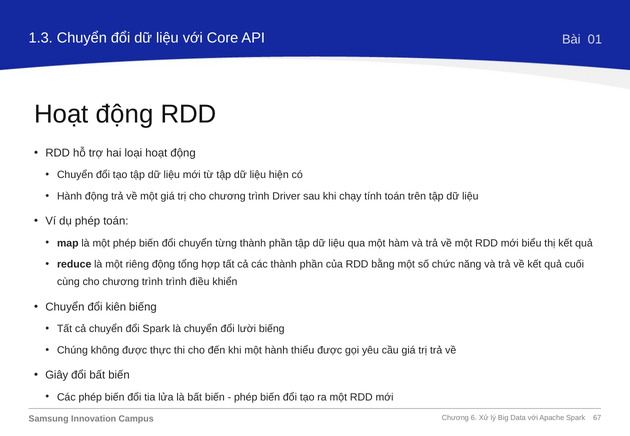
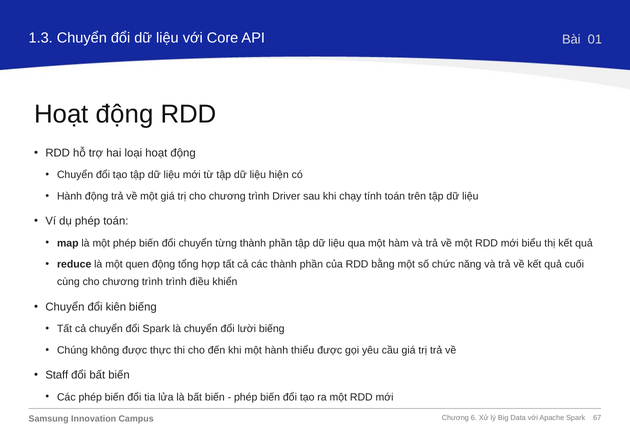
riêng: riêng -> quen (137, 265)
Giây: Giây -> Staff (57, 375)
